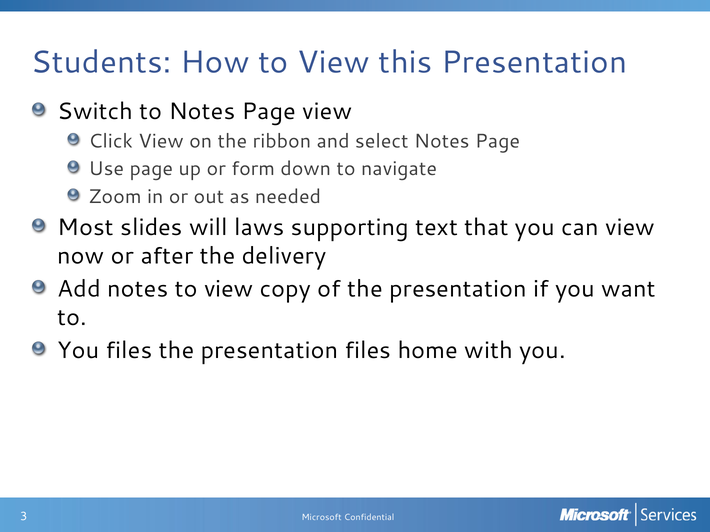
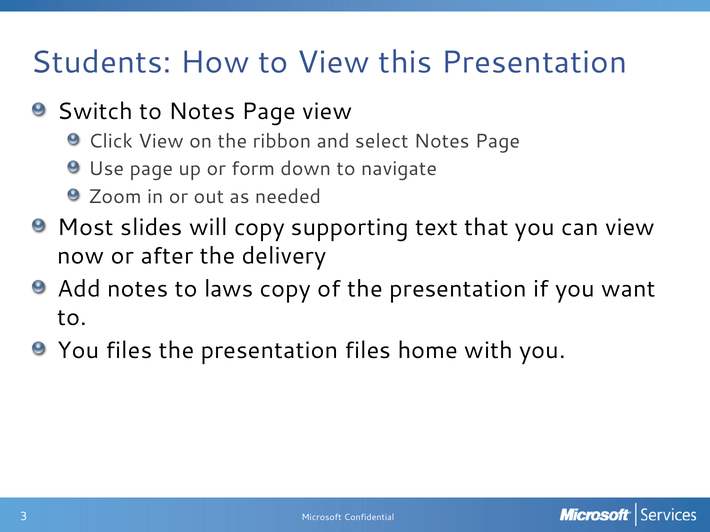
will laws: laws -> copy (259, 228)
notes to view: view -> laws (229, 289)
